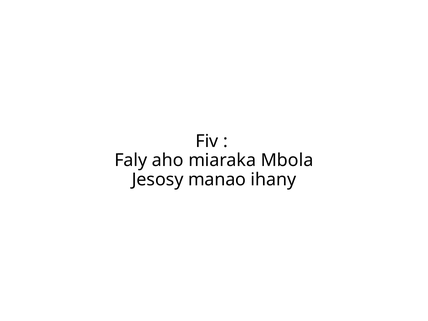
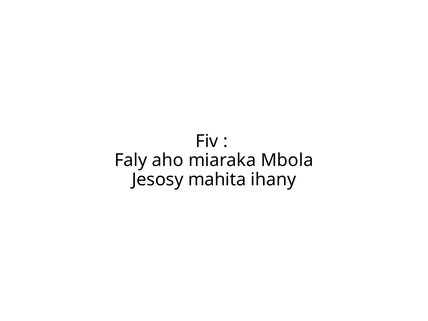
manao: manao -> mahita (217, 180)
